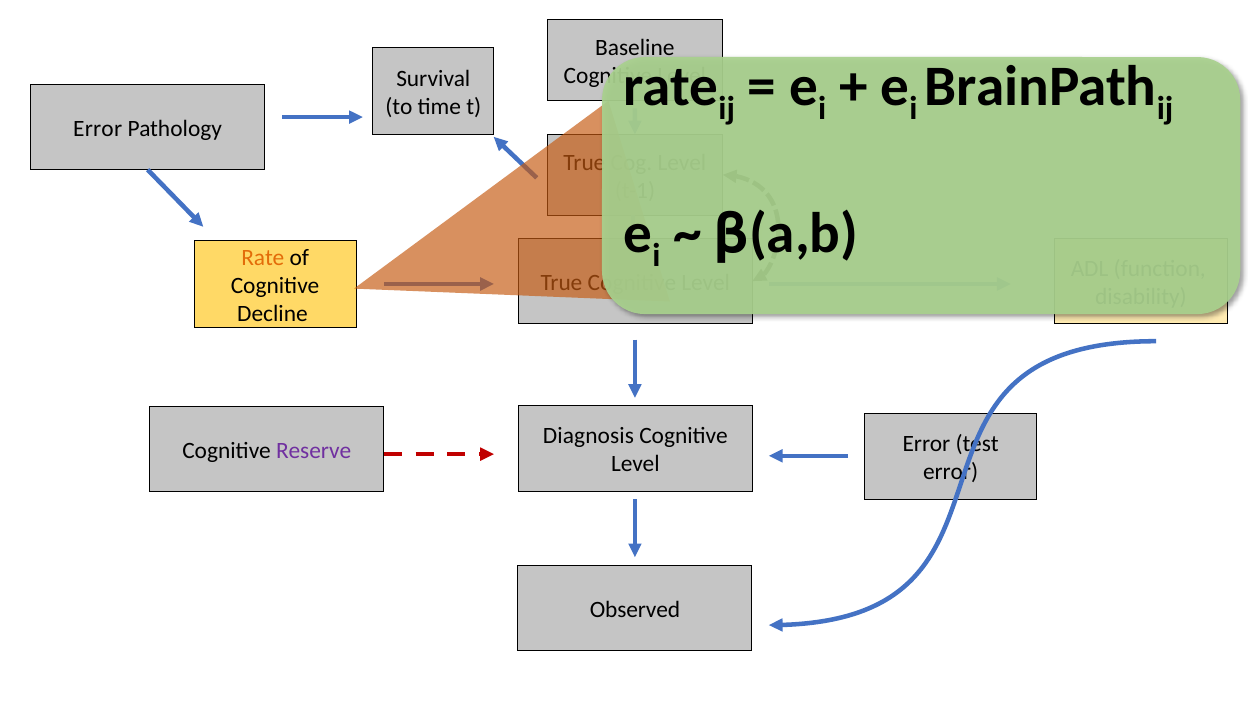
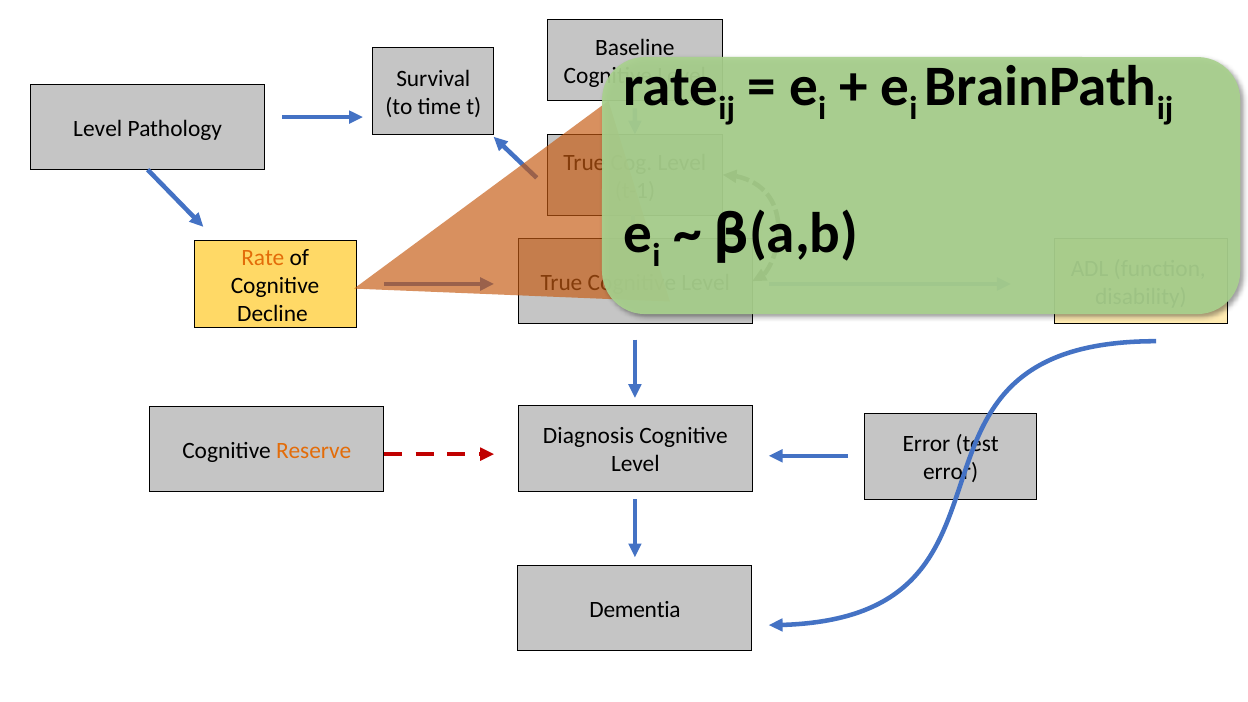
Error: Error -> Level (98, 129)
Reserve colour: purple -> orange (314, 451)
Observed: Observed -> Dementia (635, 609)
